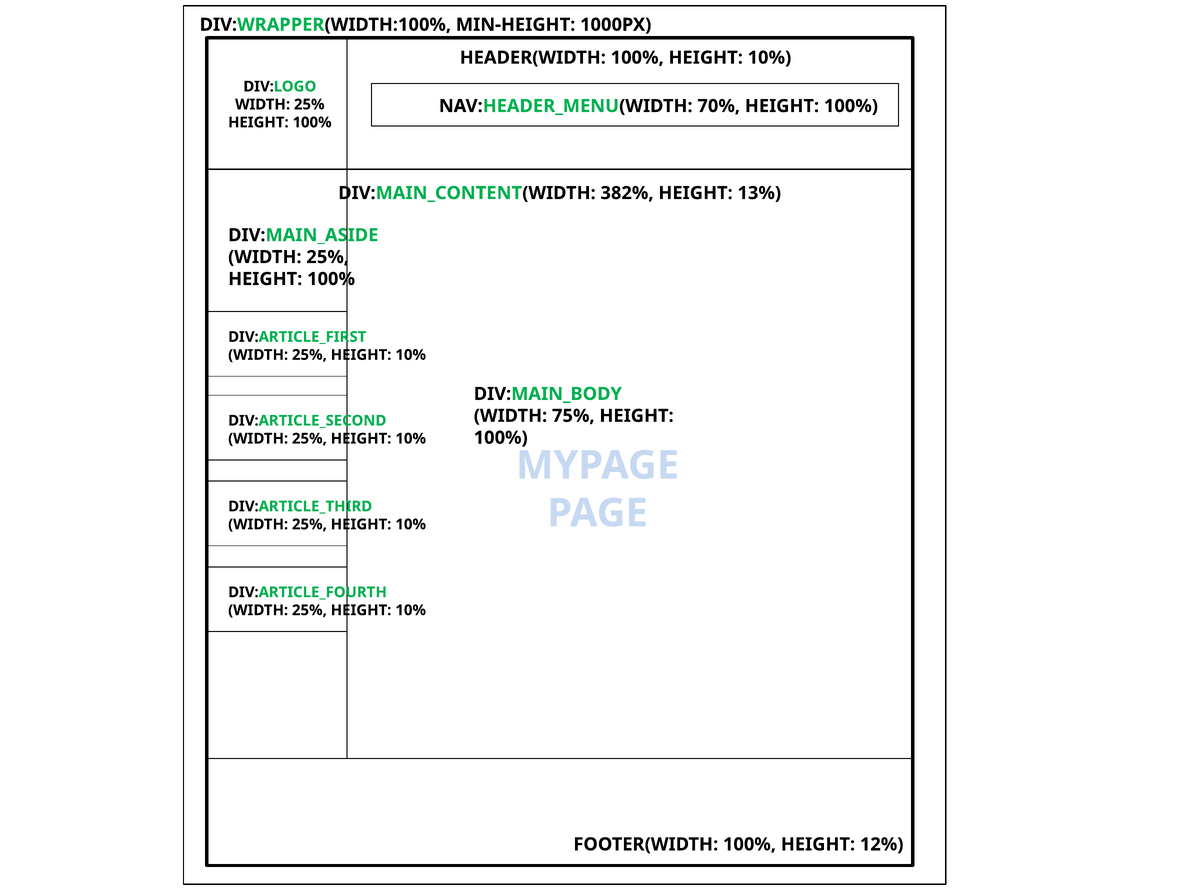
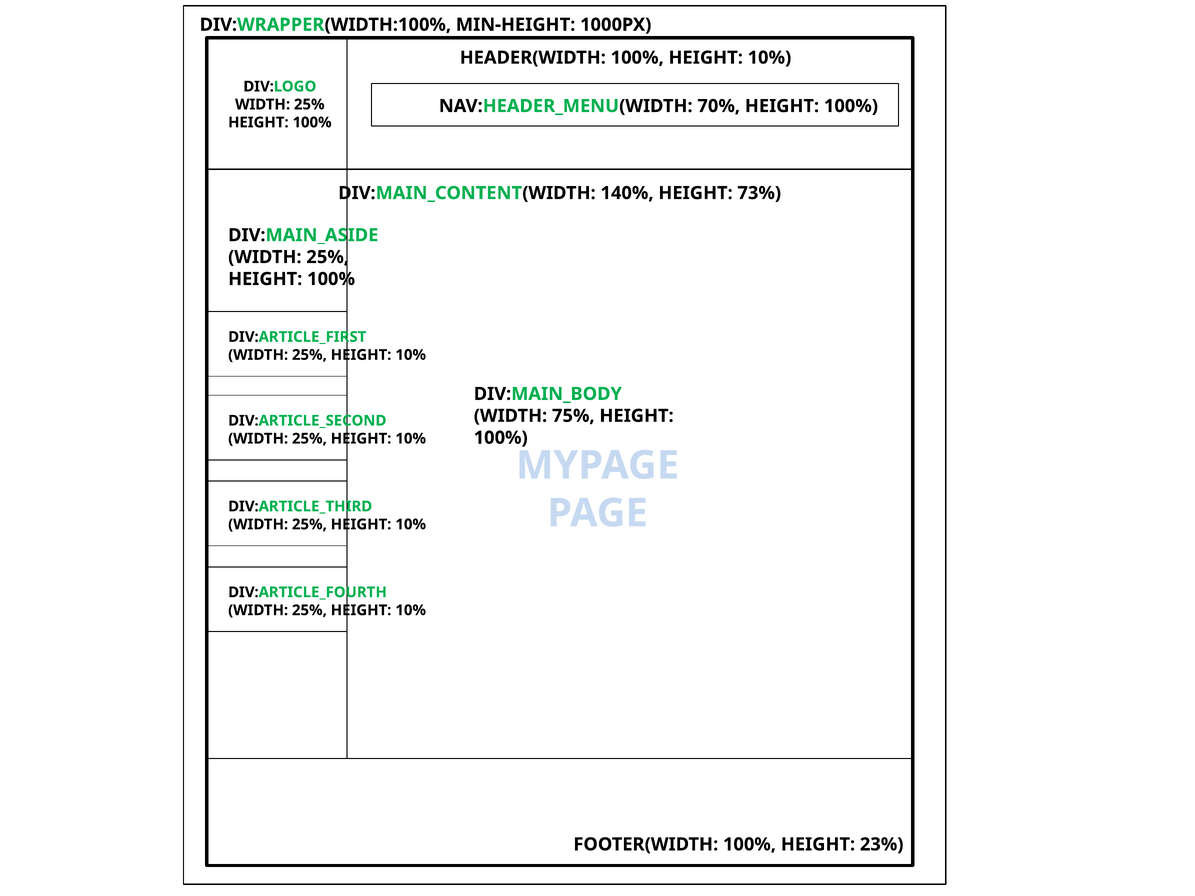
382%: 382% -> 140% (627, 193)
13%: 13% -> 73% (759, 193)
12%: 12% -> 23% (882, 845)
